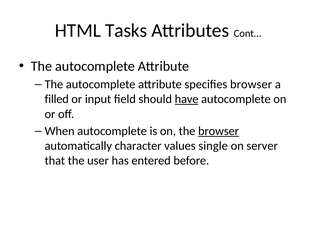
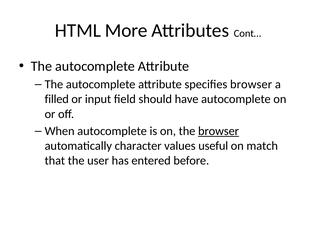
Tasks: Tasks -> More (126, 31)
have underline: present -> none (187, 99)
single: single -> useful (213, 146)
server: server -> match (262, 146)
